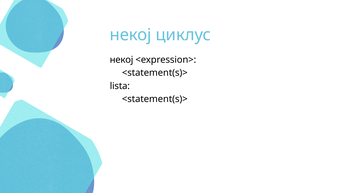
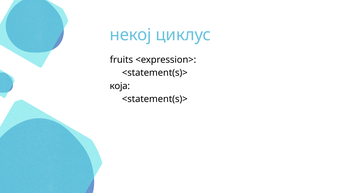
некој: некој -> fruits (121, 60)
lista: lista -> која (120, 86)
